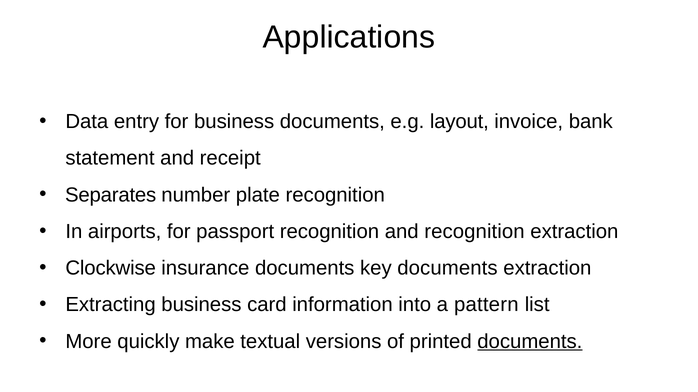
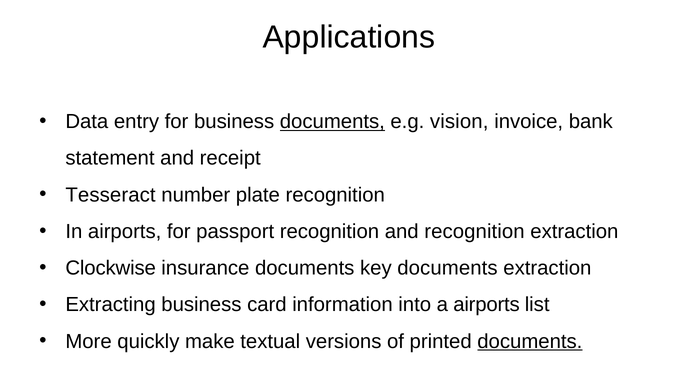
documents underline: none -> present (332, 122)
layout: layout -> vision (459, 122)
Separates: Separates -> Tesseract (111, 195)
a pattern: pattern -> airports (486, 305)
